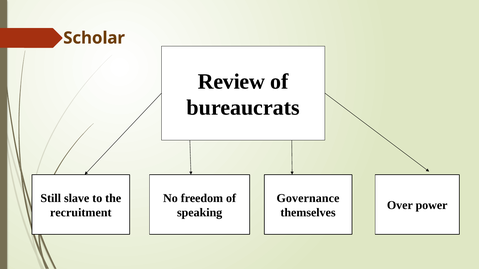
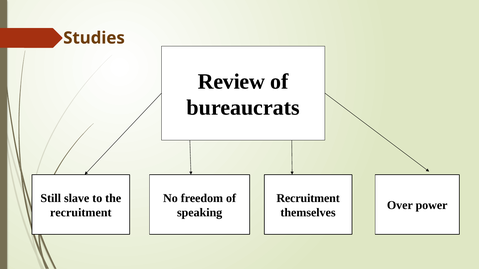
Scholar: Scholar -> Studies (94, 38)
Governance: Governance -> Recruitment (308, 198)
